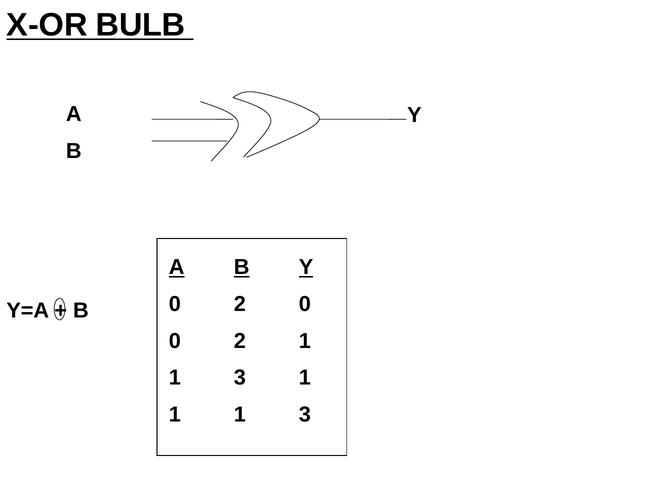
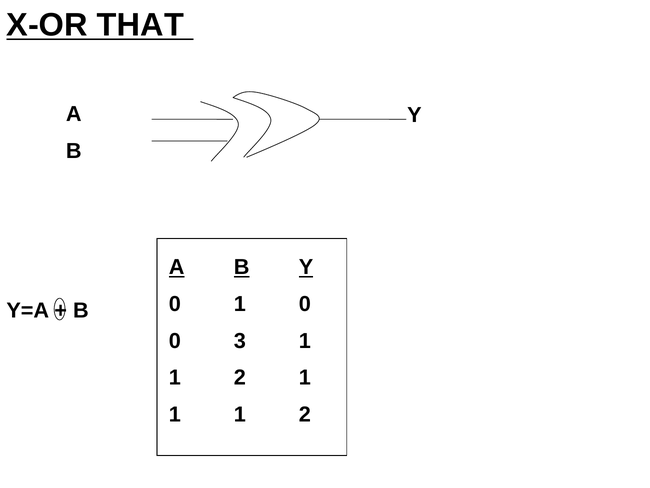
BULB: BULB -> THAT (140, 25)
2: 2 -> 1 (240, 304)
2: 2 -> 3 (240, 341)
3: 3 -> 2 (240, 377)
3: 3 -> 2 (305, 414)
